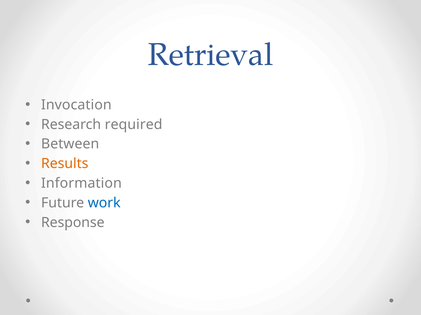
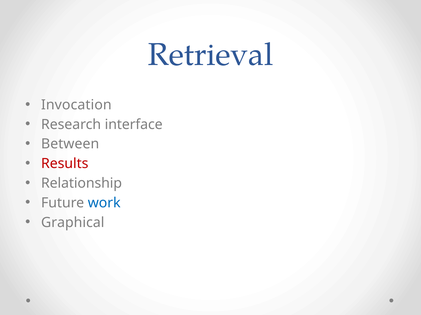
required: required -> interface (134, 125)
Results colour: orange -> red (65, 164)
Information: Information -> Relationship (82, 184)
Response: Response -> Graphical (73, 223)
